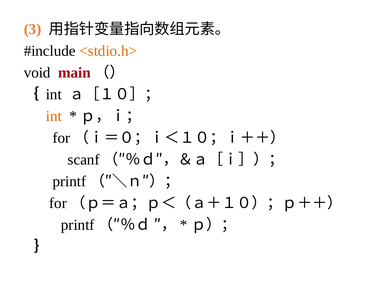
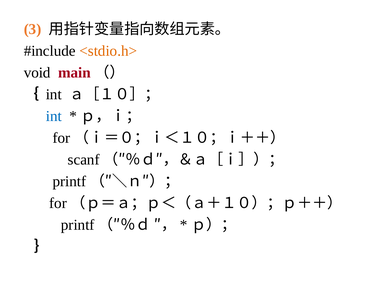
int colour: orange -> blue (54, 116)
